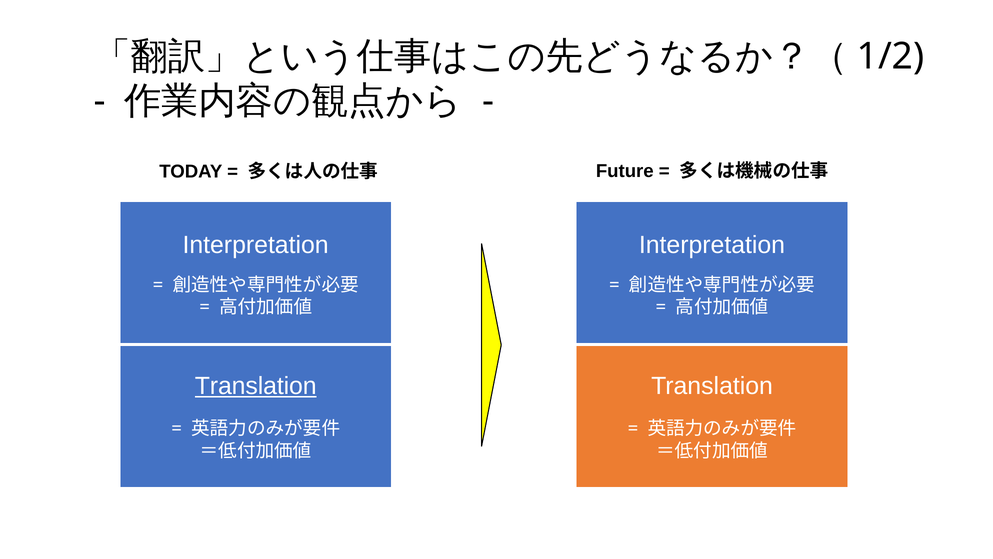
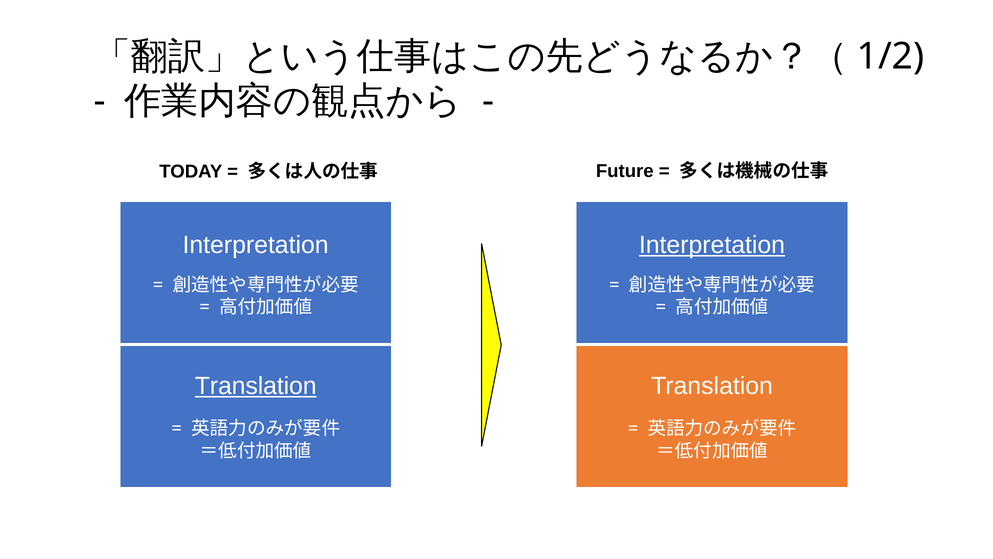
Interpretation underline: none -> present (712, 245)
